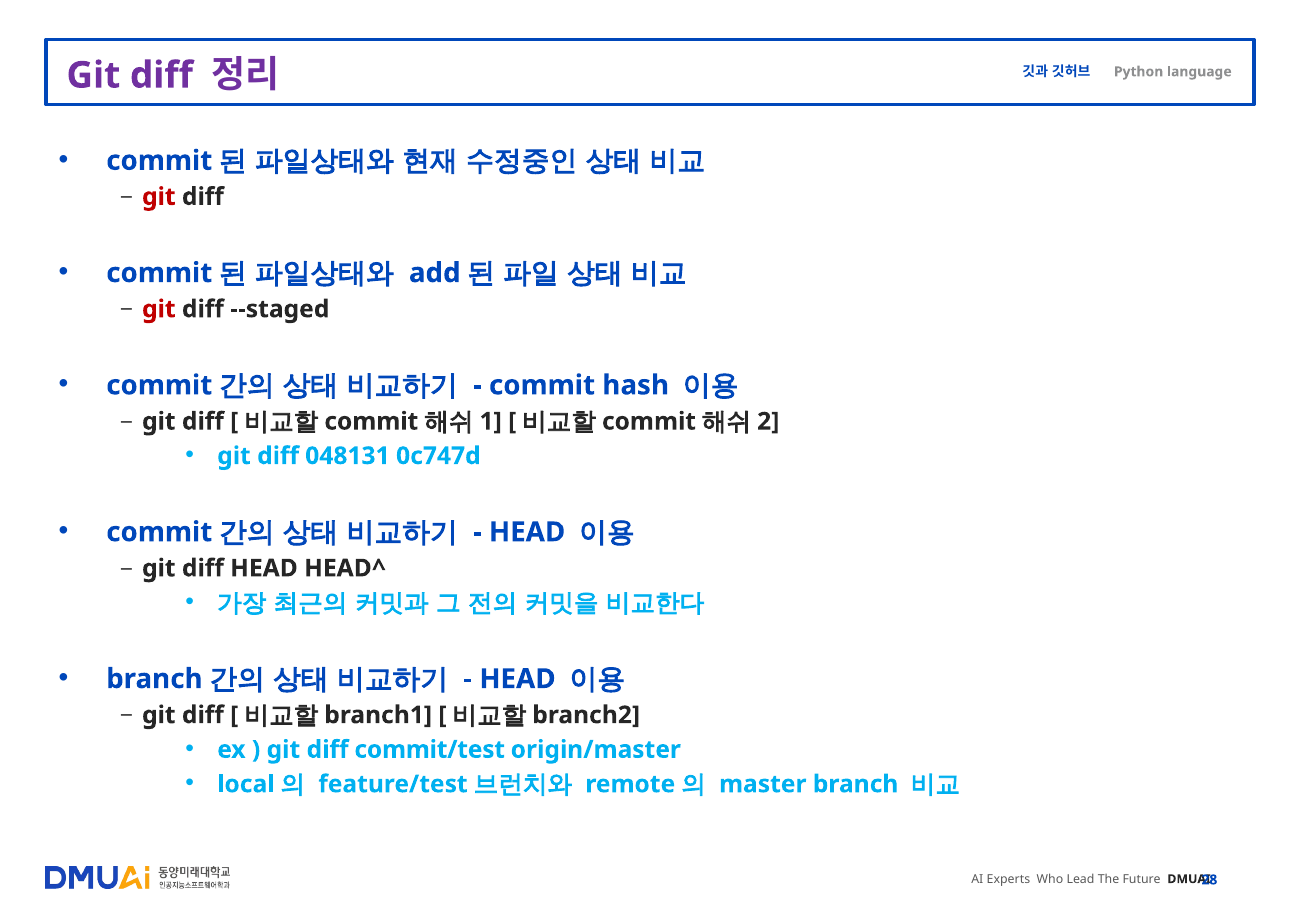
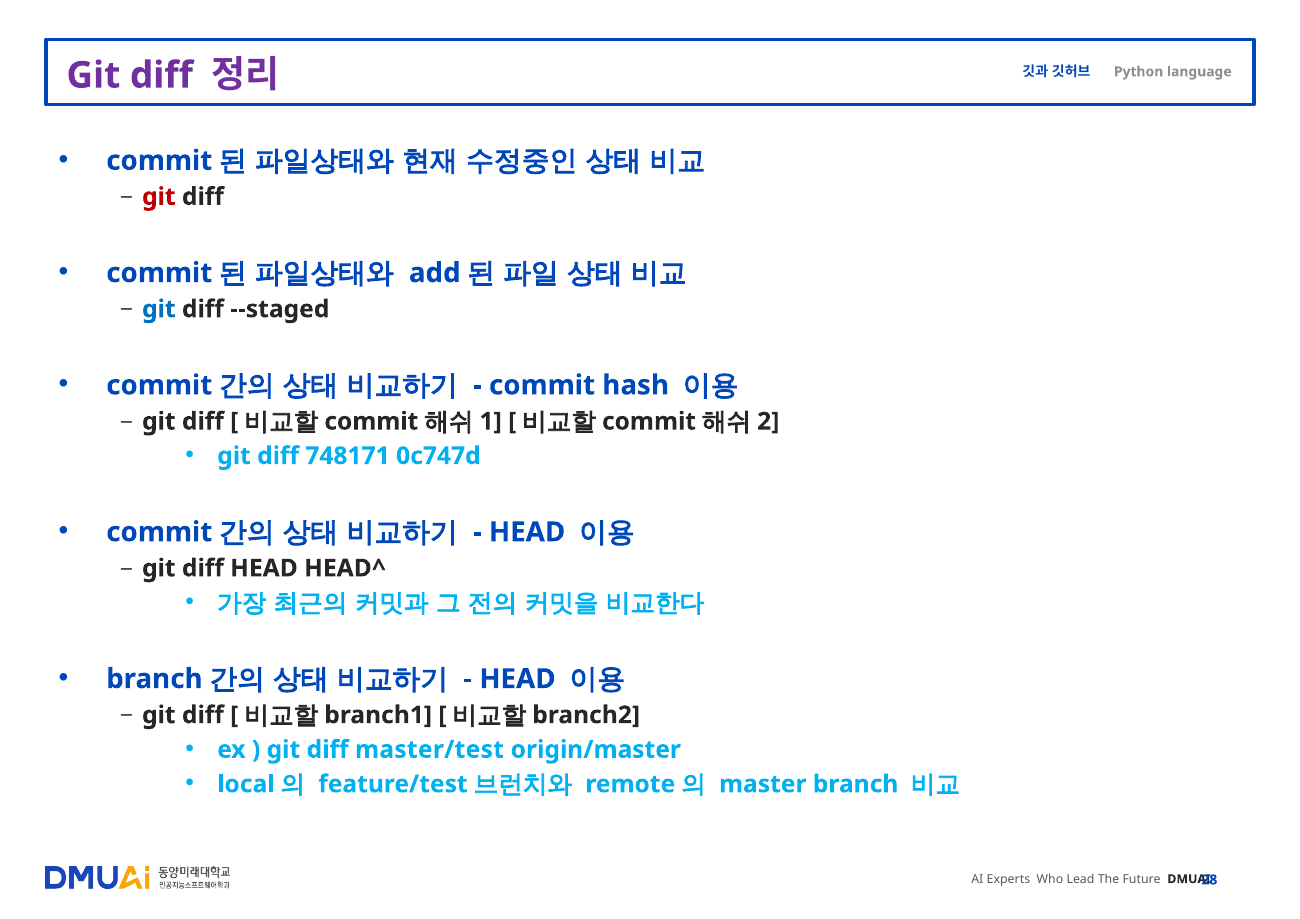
git colour: red -> blue (159, 309)
048131: 048131 -> 748171 (347, 456)
commit/test: commit/test -> master/test (429, 750)
